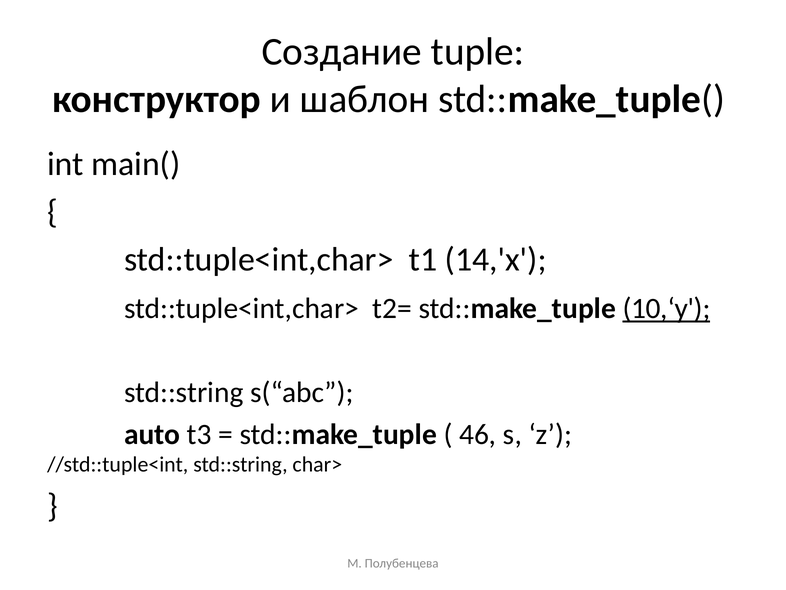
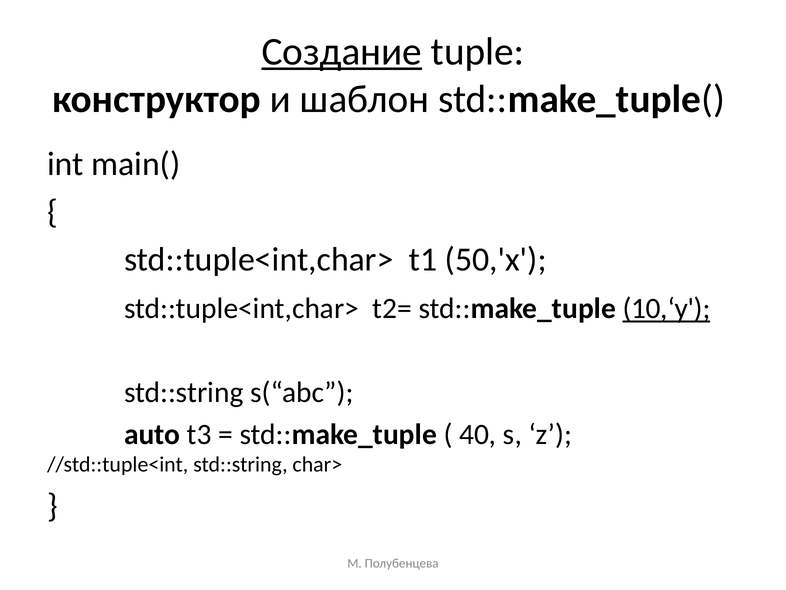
Создание underline: none -> present (342, 52)
14,'x: 14,'x -> 50,'x (496, 259)
46: 46 -> 40 (478, 434)
